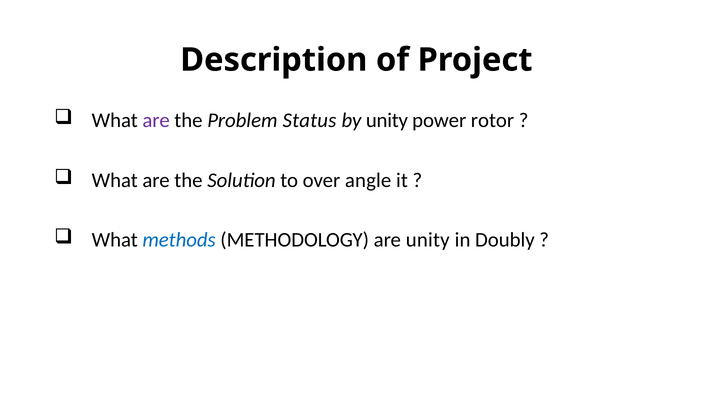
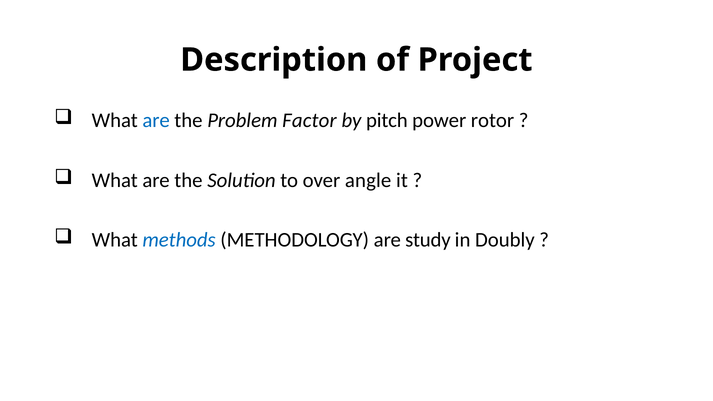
are colour: purple -> blue (156, 121)
Status: Status -> Factor (309, 121)
by unity: unity -> pitch (387, 121)
are unity: unity -> study (428, 240)
